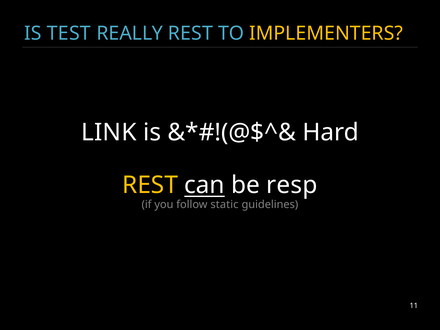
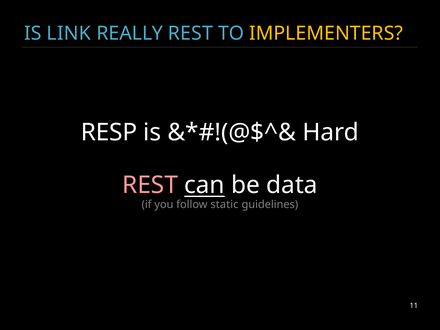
TEST: TEST -> LINK (69, 33)
LINK: LINK -> RESP (109, 133)
REST colour: yellow -> pink (150, 185)
resp: resp -> data (292, 185)
